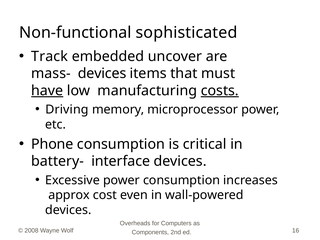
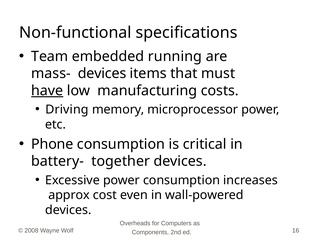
sophisticated: sophisticated -> specifications (187, 33)
Track: Track -> Team (50, 56)
uncover: uncover -> running (175, 56)
costs underline: present -> none (220, 91)
interface: interface -> together (121, 161)
